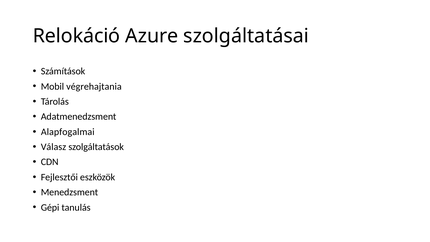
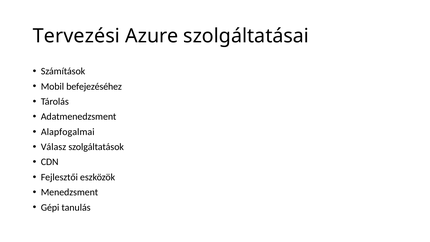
Relokáció: Relokáció -> Tervezési (76, 36)
végrehajtania: végrehajtania -> befejezéséhez (94, 86)
